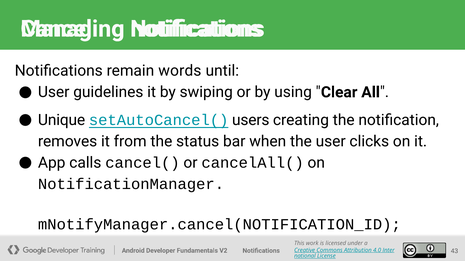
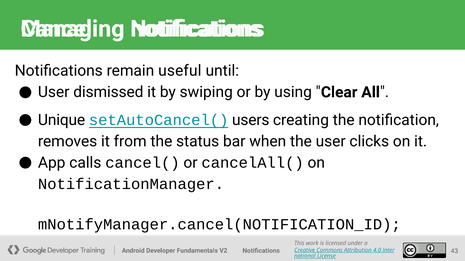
words: words -> useful (180, 71)
guidelines: guidelines -> dismissed (108, 92)
